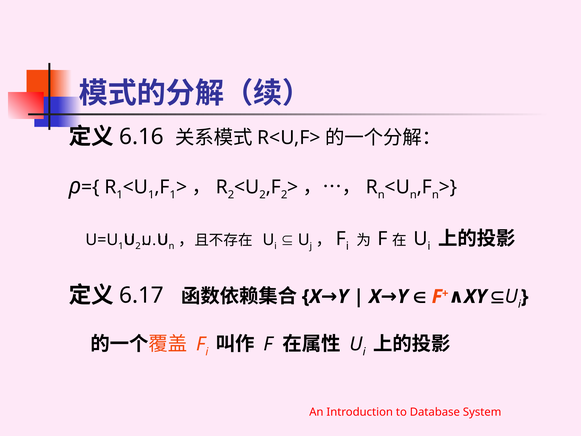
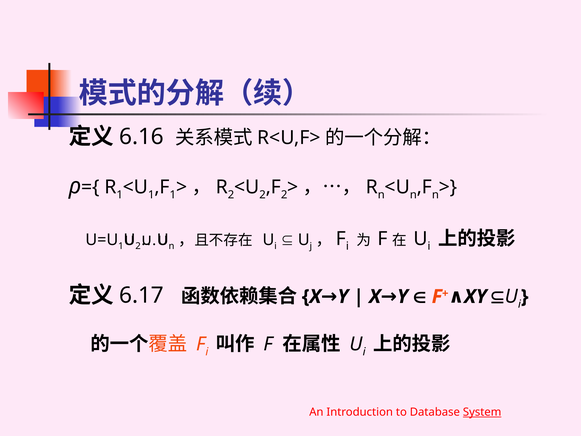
System underline: none -> present (482, 412)
